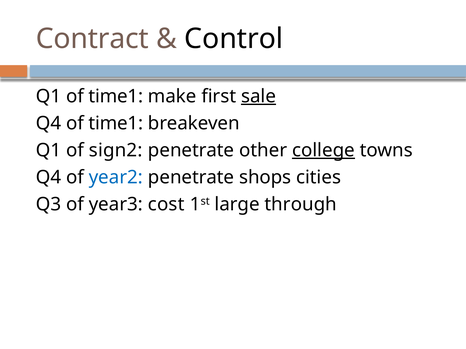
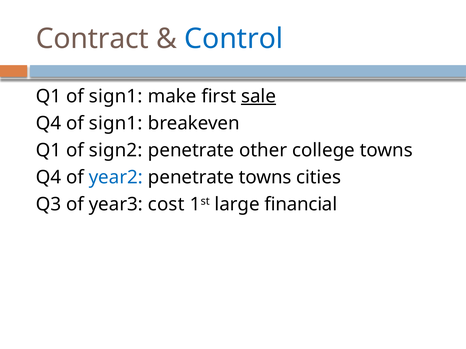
Control colour: black -> blue (234, 39)
Q1 of time1: time1 -> sign1 (116, 96)
Q4 of time1: time1 -> sign1 (116, 123)
college underline: present -> none (323, 151)
penetrate shops: shops -> towns (265, 178)
through: through -> financial (301, 205)
